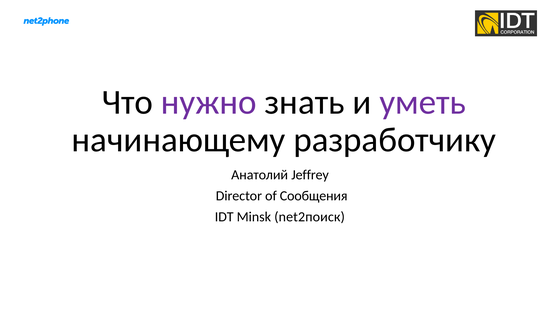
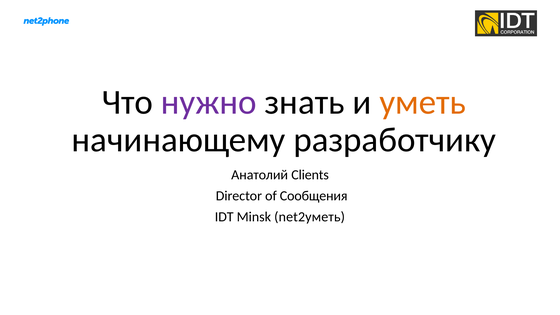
уметь colour: purple -> orange (423, 102)
Jeffrey: Jeffrey -> Clients (310, 175)
net2поиск: net2поиск -> net2уметь (310, 217)
